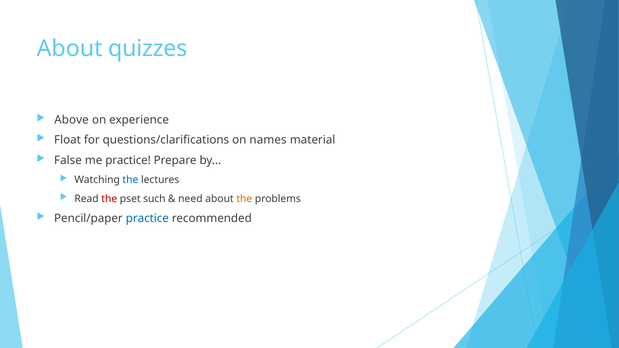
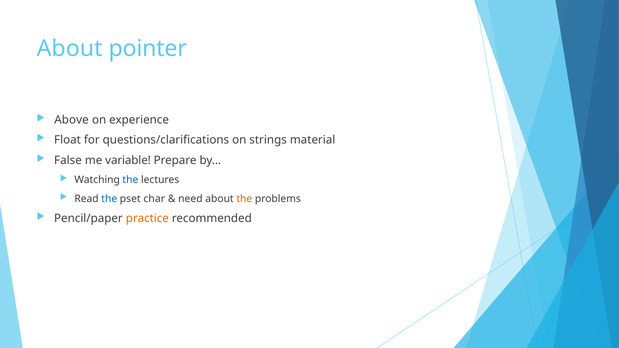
quizzes: quizzes -> pointer (148, 49)
names: names -> strings (268, 140)
me practice: practice -> variable (128, 161)
the colour: red -> blue (109, 199)
such: such -> char (154, 199)
practice colour: blue -> orange (147, 219)
